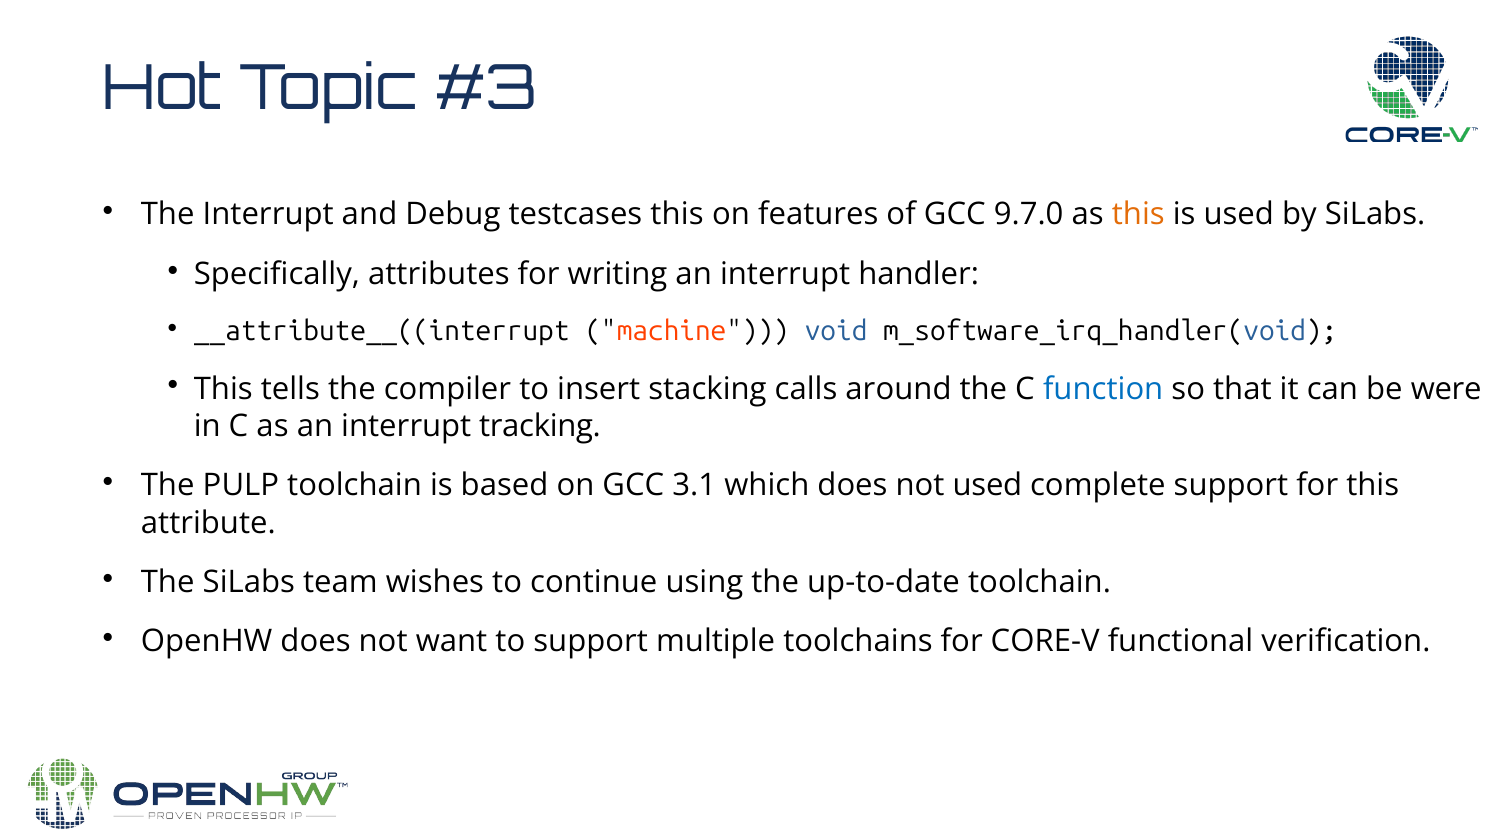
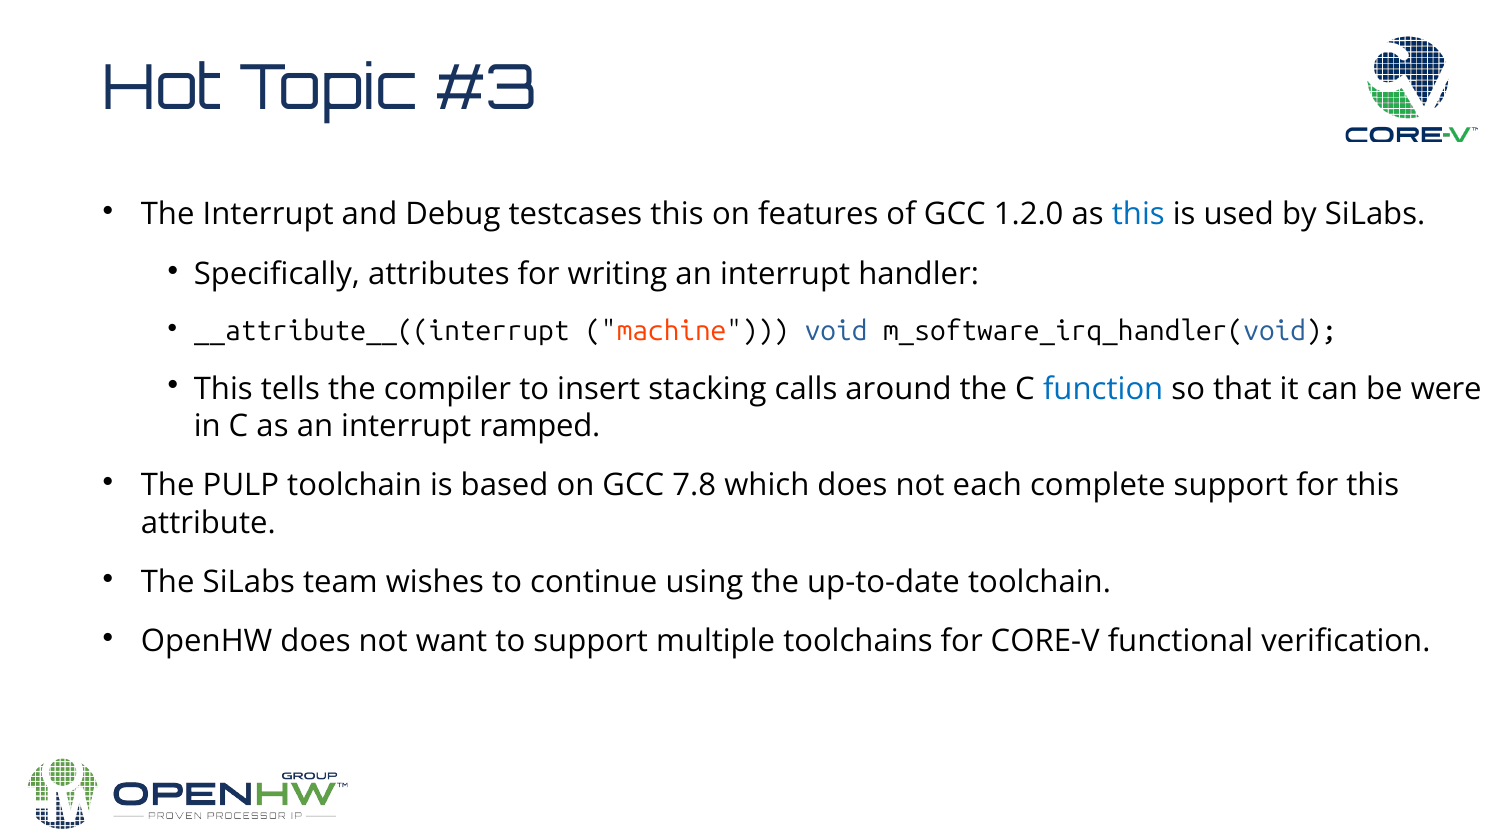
9.7.0: 9.7.0 -> 1.2.0 (1029, 215)
this colour: orange -> blue (1138, 215)
tracking: tracking -> ramped (540, 426)
3.1: 3.1 -> 7.8 (694, 486)
not used: used -> each (987, 486)
